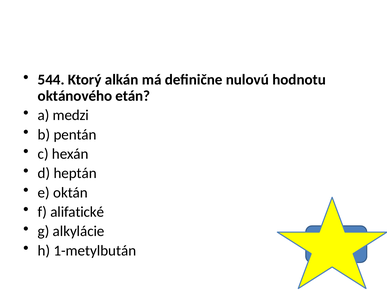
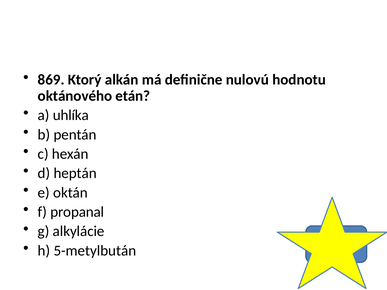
544: 544 -> 869 (51, 80)
medzi: medzi -> uhlíka (71, 115)
alifatické: alifatické -> propanal (77, 212)
1-metylbután: 1-metylbután -> 5-metylbután (95, 251)
